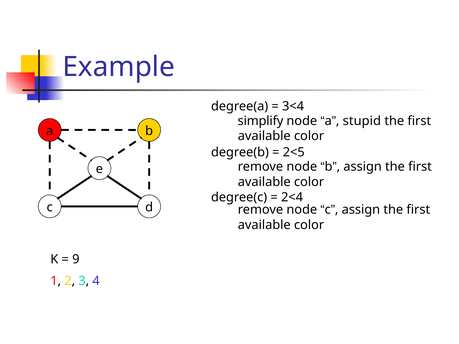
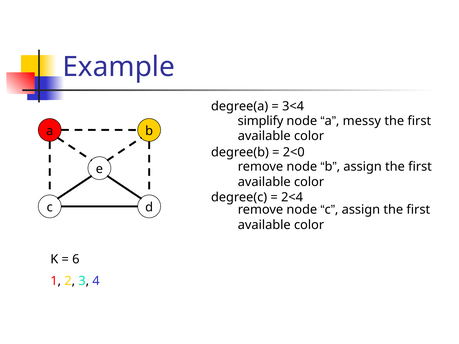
stupid: stupid -> messy (362, 121)
2<5: 2<5 -> 2<0 (294, 152)
9: 9 -> 6 (76, 259)
